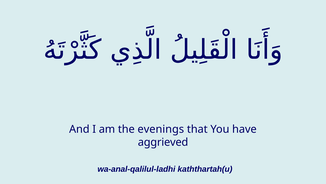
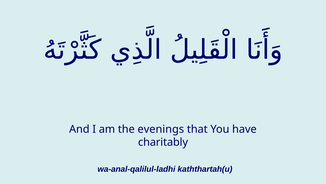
aggrieved: aggrieved -> charitably (163, 142)
